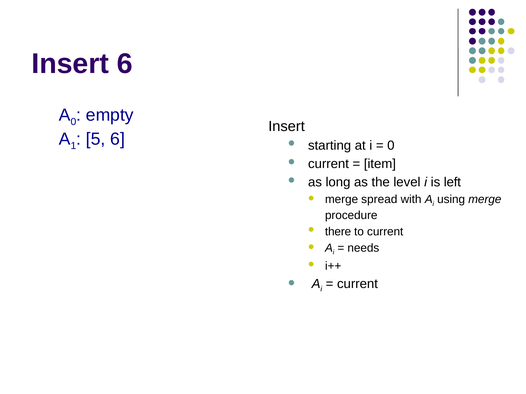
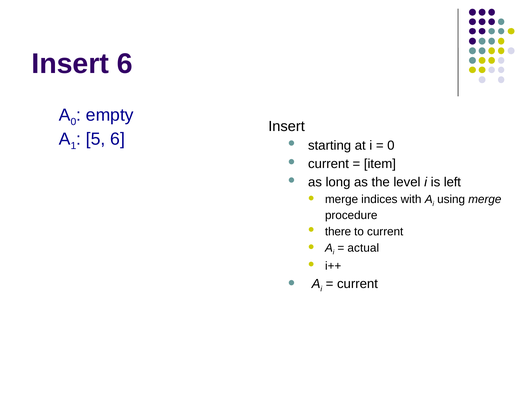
spread: spread -> indices (379, 200)
needs: needs -> actual (363, 248)
